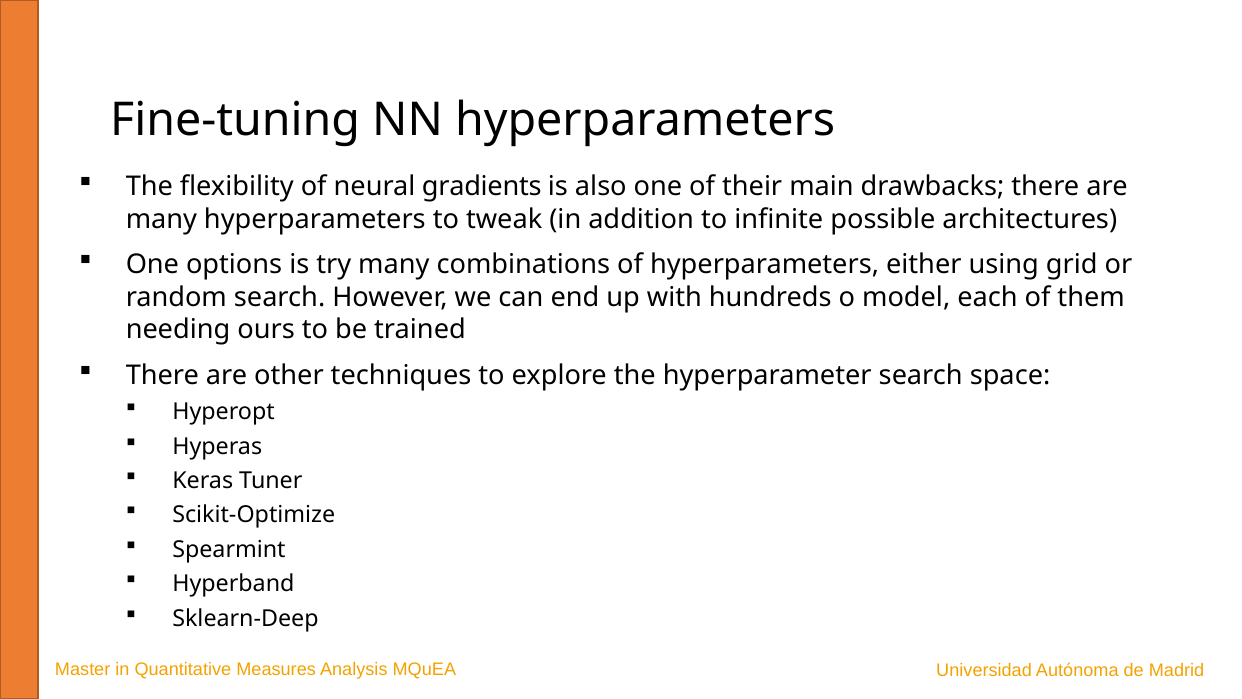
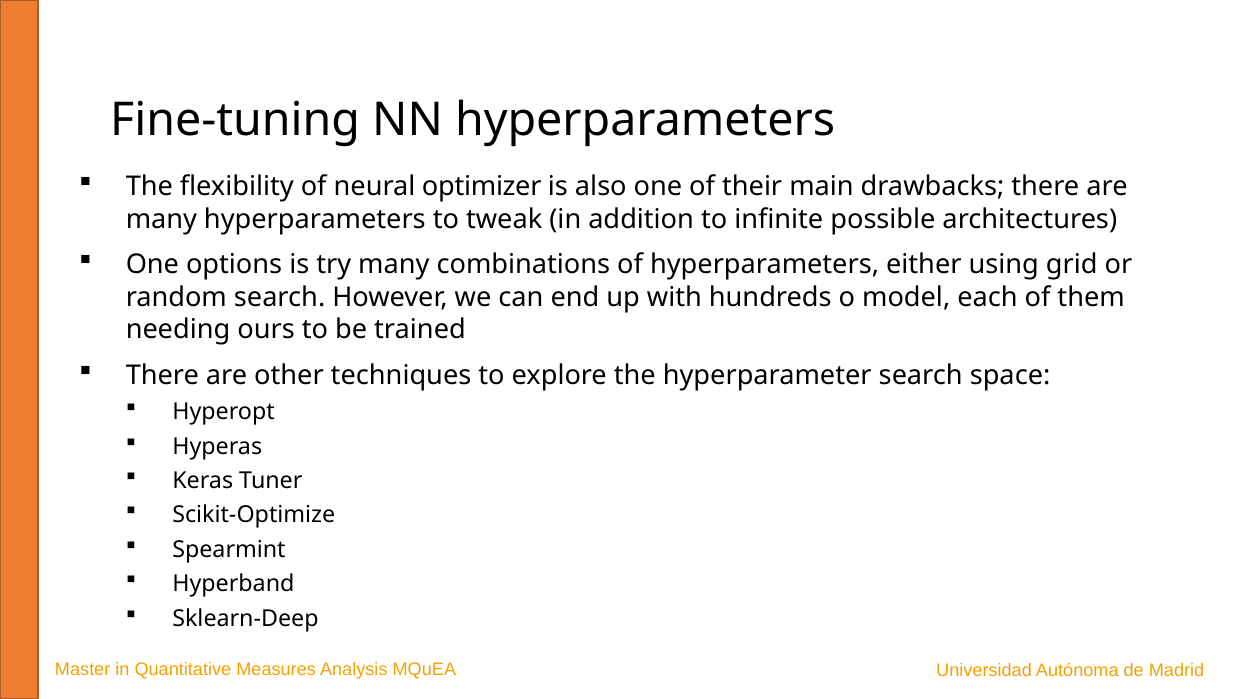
gradients: gradients -> optimizer (482, 186)
